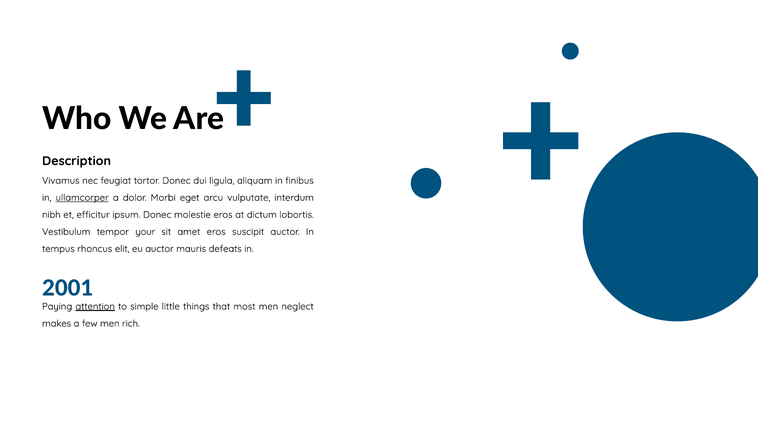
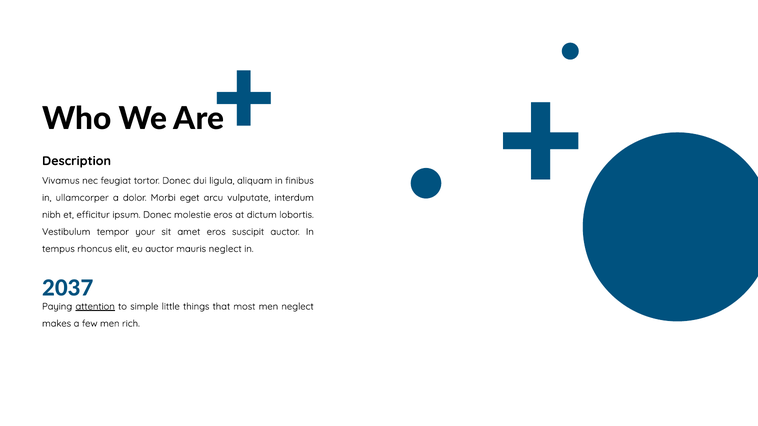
ullamcorper underline: present -> none (82, 198)
mauris defeats: defeats -> neglect (225, 249)
2001: 2001 -> 2037 (68, 289)
